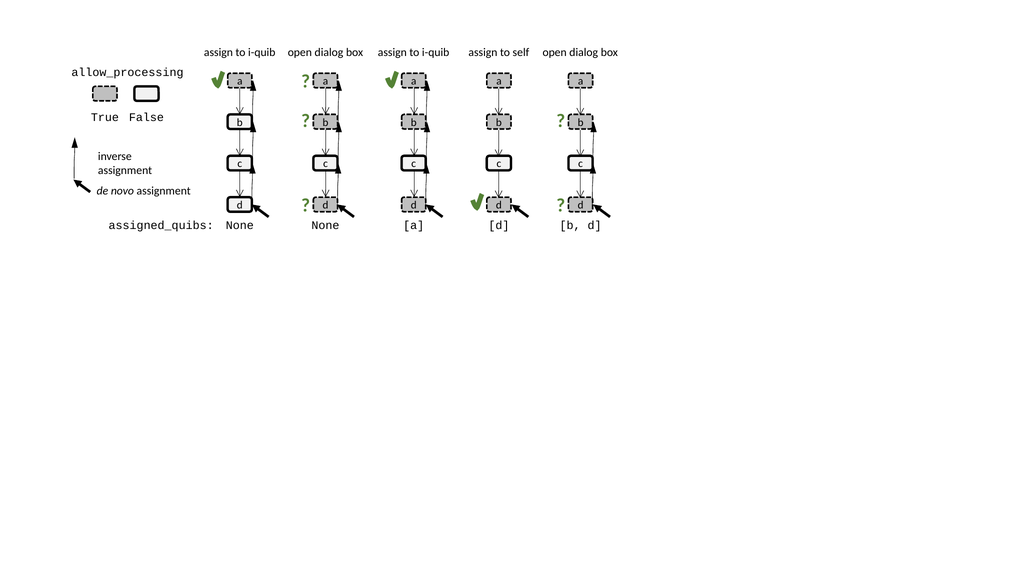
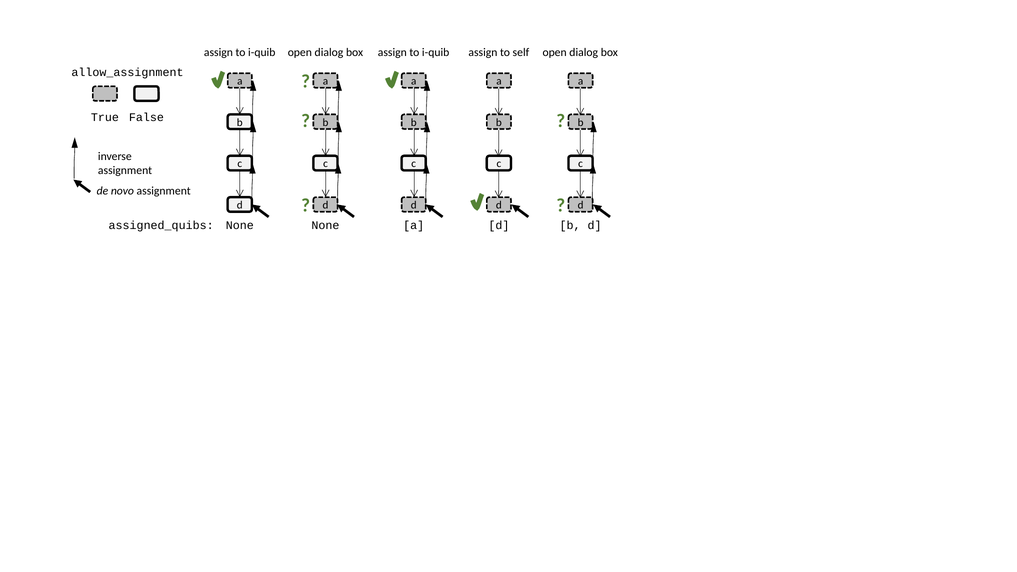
allow_processing: allow_processing -> allow_assignment (127, 72)
